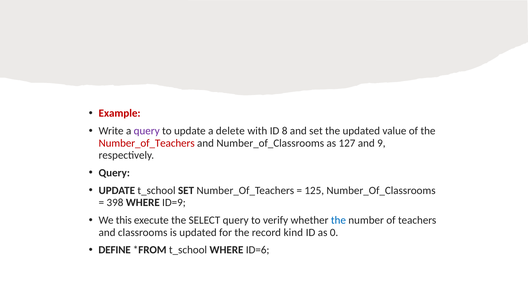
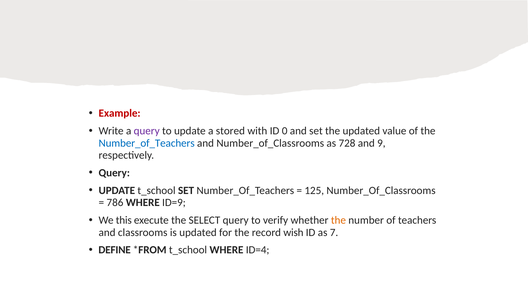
delete: delete -> stored (230, 131)
8: 8 -> 0 (285, 131)
Number_of_Teachers colour: red -> blue (147, 143)
127: 127 -> 728 (347, 143)
398: 398 -> 786 (115, 203)
the colour: blue -> orange (338, 220)
kind: kind -> wish (293, 232)
0: 0 -> 7 (334, 232)
ID=6: ID=6 -> ID=4 (258, 250)
